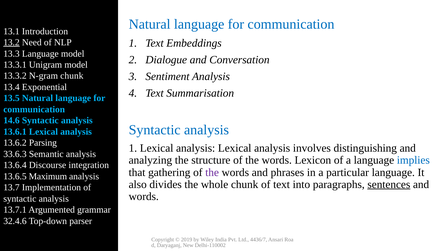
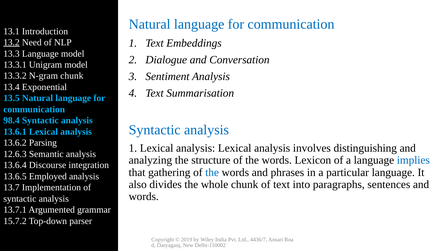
14.6: 14.6 -> 98.4 (11, 121)
33.6.3: 33.6.3 -> 12.6.3 (15, 154)
the colour: purple -> blue (212, 173)
Maximum: Maximum -> Employed (48, 177)
sentences underline: present -> none (389, 185)
32.4.6: 32.4.6 -> 15.7.2 (15, 221)
